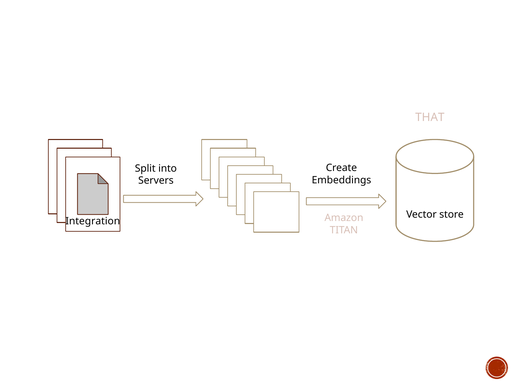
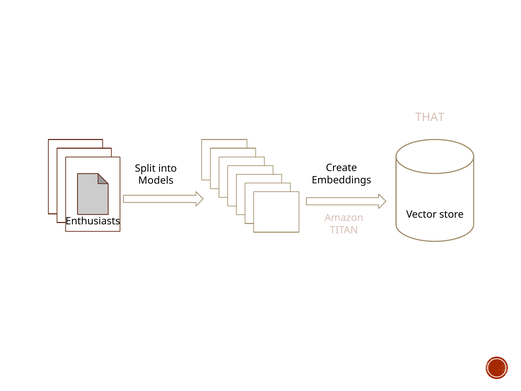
Servers: Servers -> Models (156, 181)
Integration: Integration -> Enthusiasts (93, 221)
